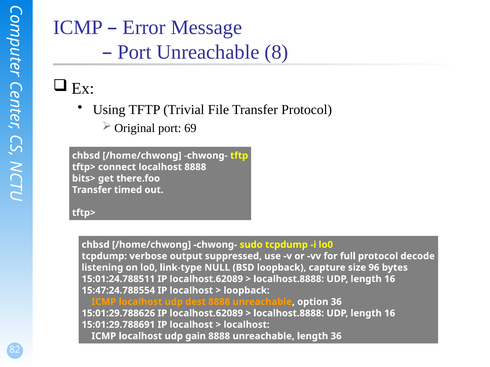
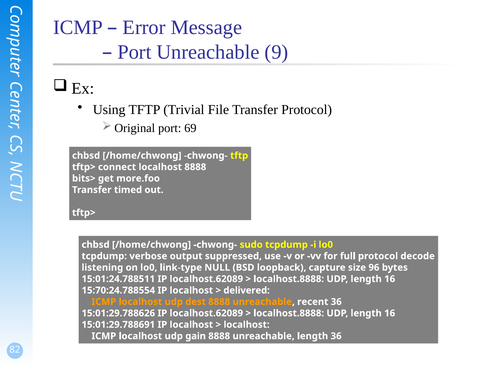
8: 8 -> 9 (276, 52)
there.foo: there.foo -> more.foo (138, 179)
15:47:24.788554: 15:47:24.788554 -> 15:70:24.788554 (118, 291)
loopback: loopback -> delivered (247, 291)
option: option -> recent (313, 302)
